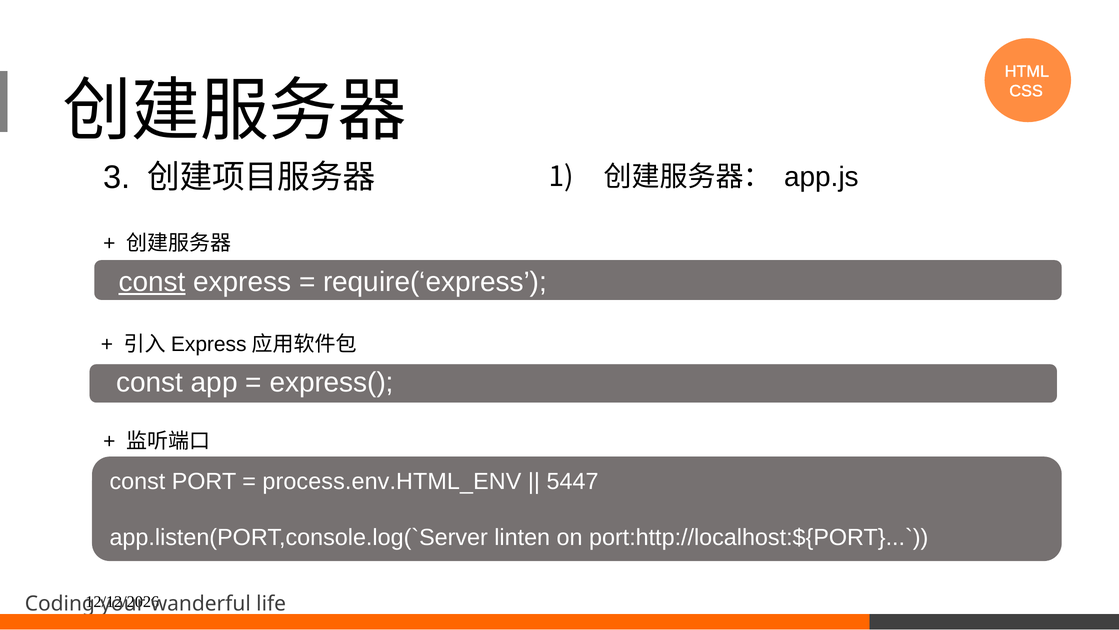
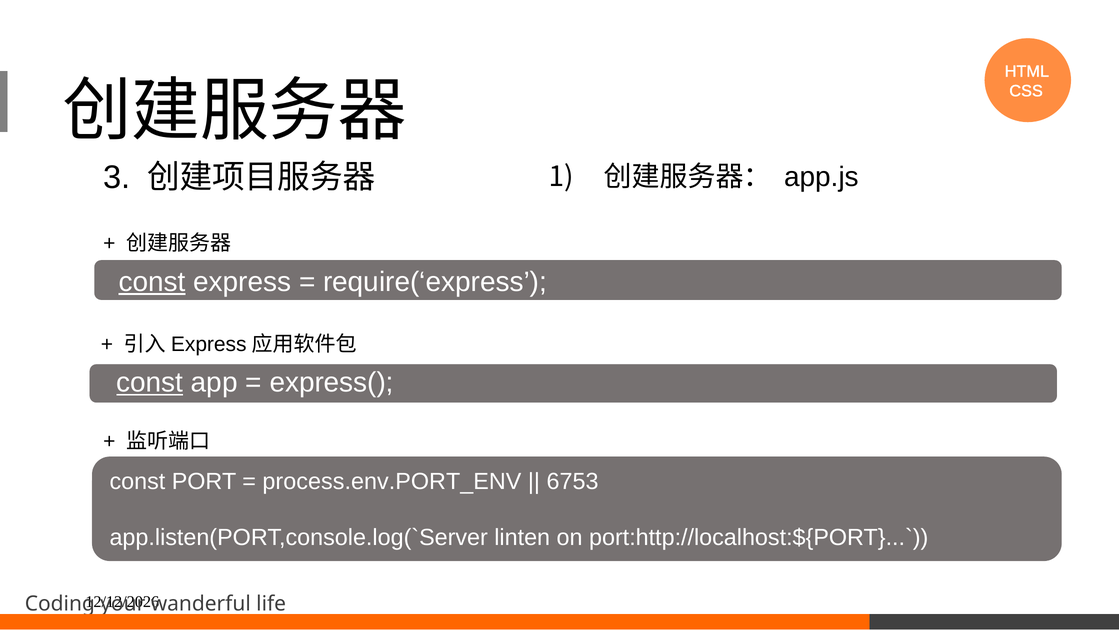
const underline: none -> present (150, 382)
process.env.HTML_ENV: process.env.HTML_ENV -> process.env.PORT_ENV (392, 481)
5447: 5447 -> 6753 (573, 481)
